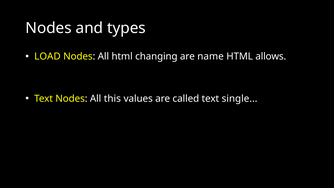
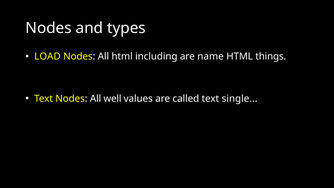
changing: changing -> including (156, 56)
allows: allows -> things (271, 56)
this: this -> well (112, 98)
